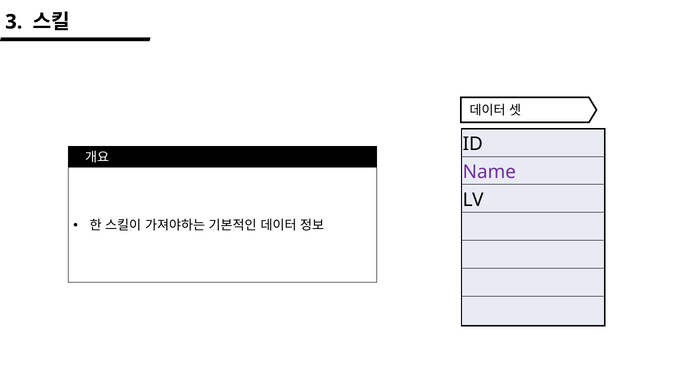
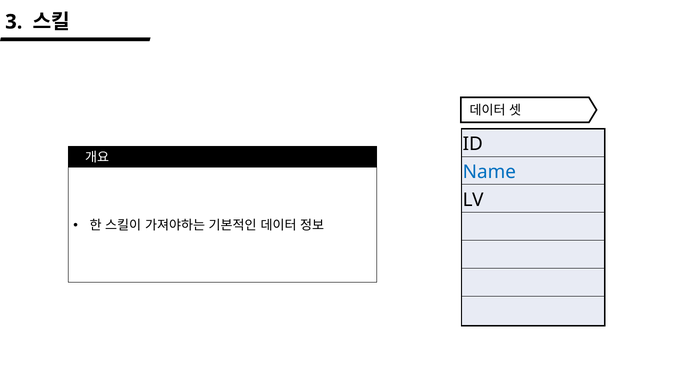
Name colour: purple -> blue (489, 172)
